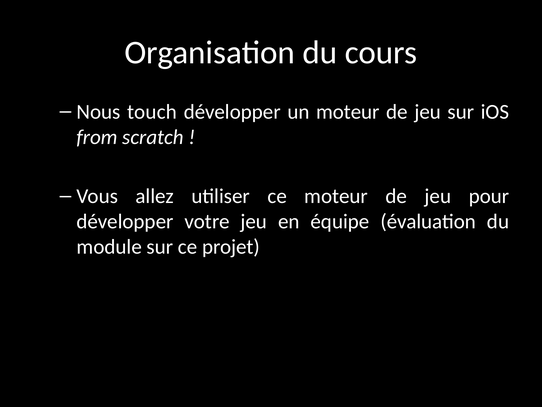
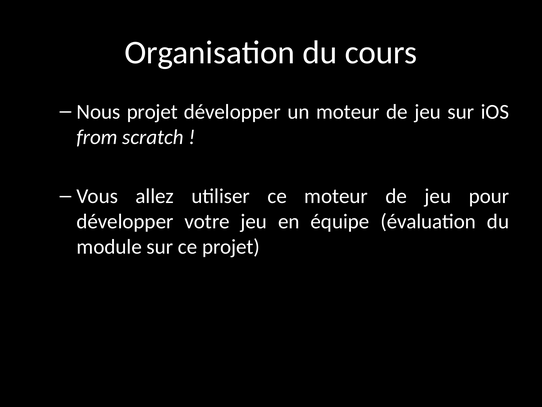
Nous touch: touch -> projet (152, 112)
